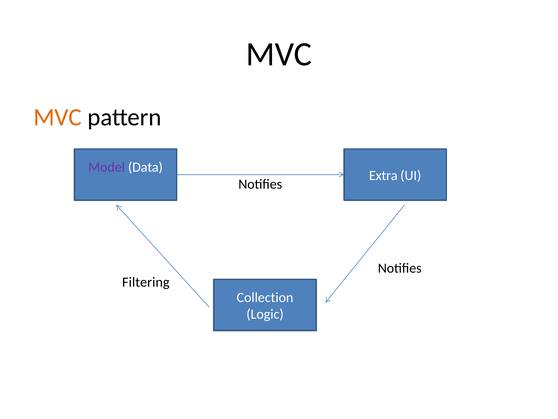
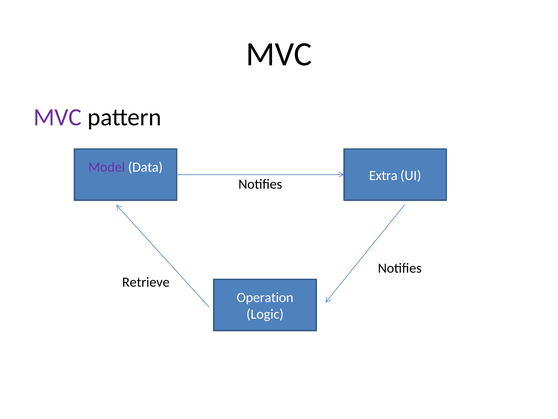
MVC colour: orange -> purple (58, 117)
Filtering: Filtering -> Retrieve (146, 282)
Collection: Collection -> Operation (265, 297)
